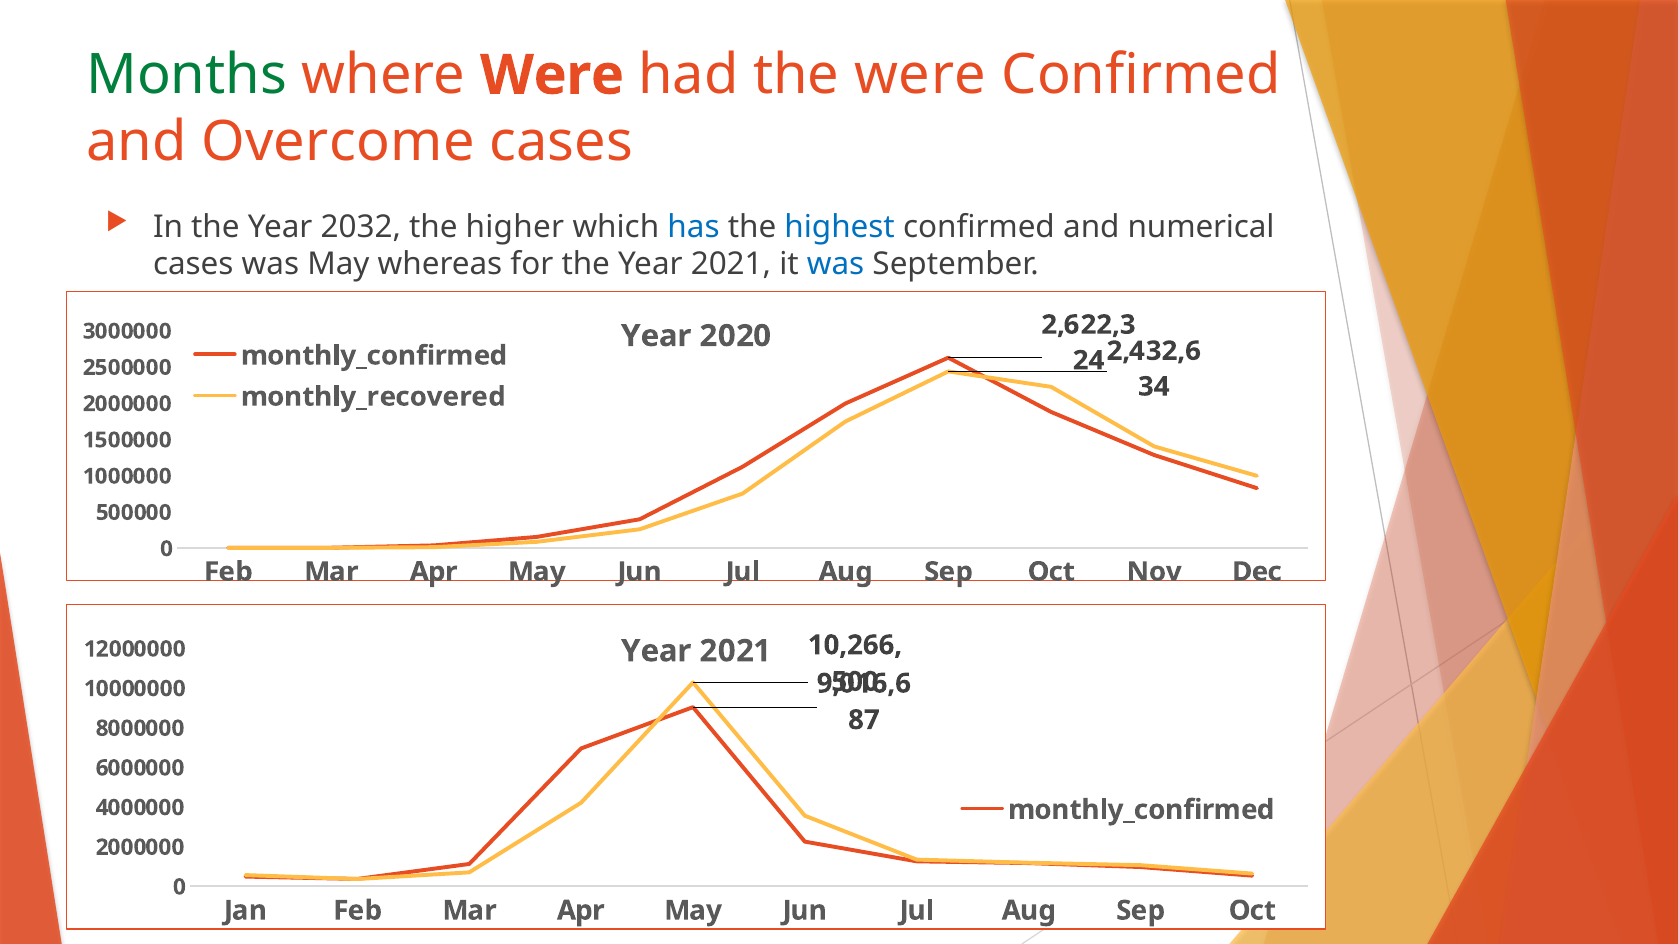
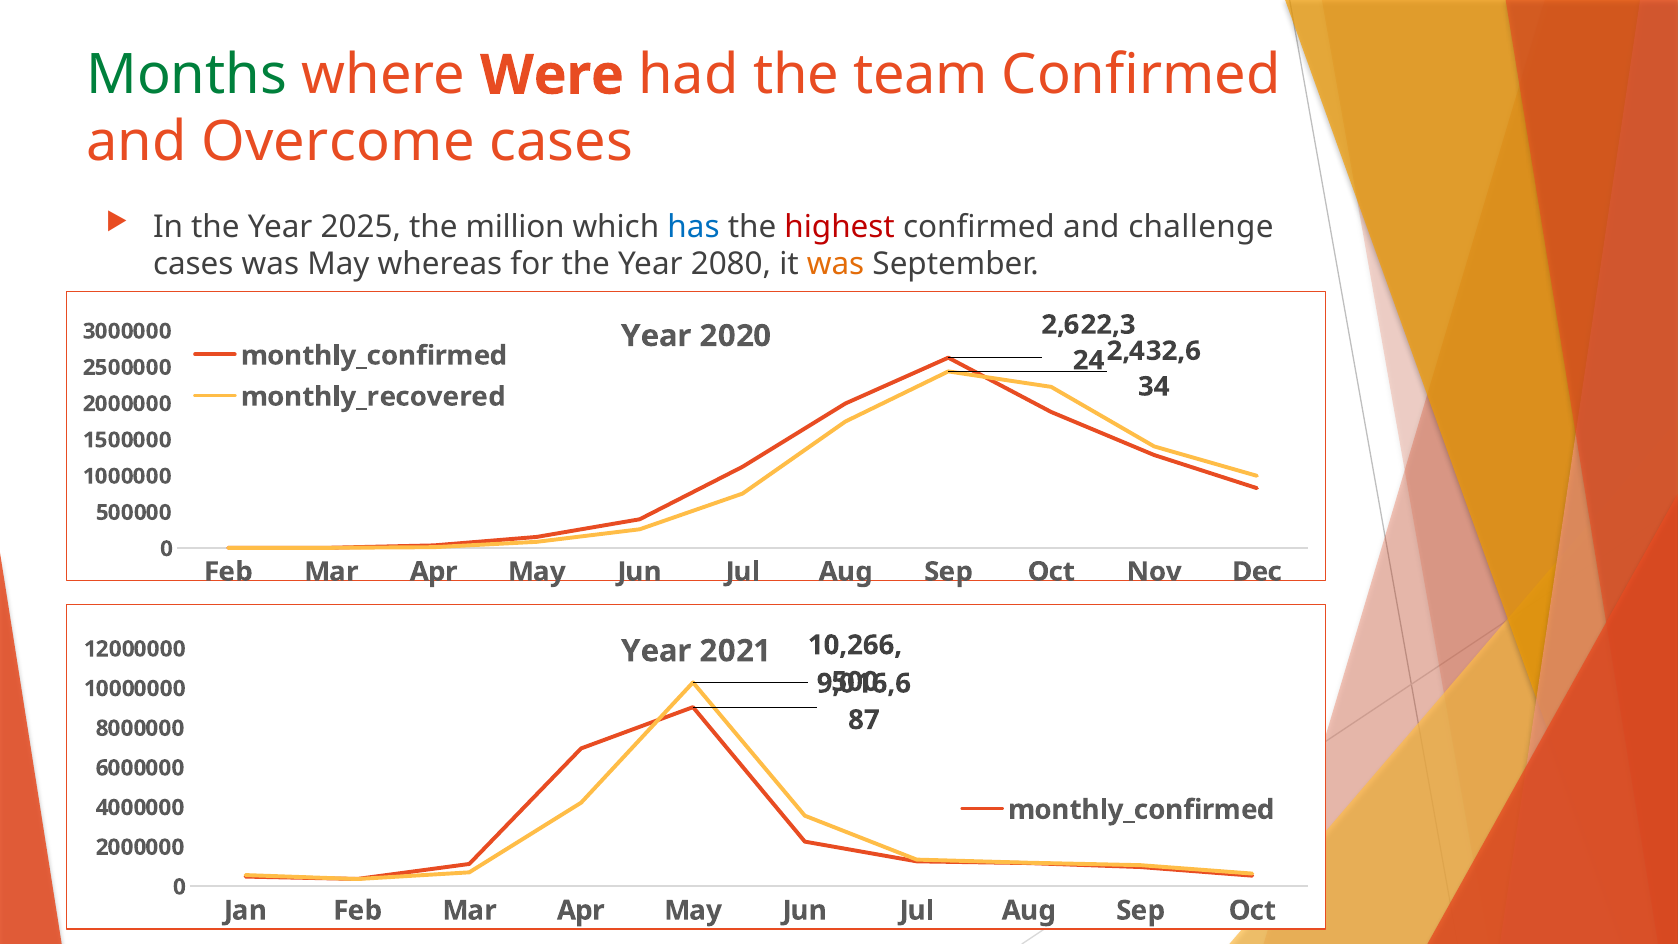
the were: were -> team (921, 75)
2032: 2032 -> 2025 (361, 227)
higher: higher -> million (515, 227)
highest colour: blue -> red (840, 227)
numerical: numerical -> challenge (1201, 227)
the Year 2021: 2021 -> 2080 (731, 264)
was colour: blue -> orange (836, 264)
